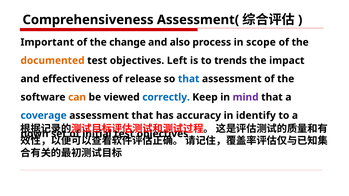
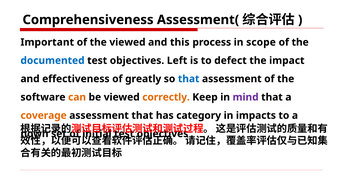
the change: change -> viewed (127, 42)
also: also -> this (180, 42)
documented colour: orange -> blue (53, 61)
trends: trends -> defect (230, 61)
release: release -> greatly (143, 79)
correctly colour: blue -> orange (166, 97)
coverage colour: blue -> orange (44, 116)
accuracy: accuracy -> category (199, 116)
identify: identify -> impacts (256, 116)
